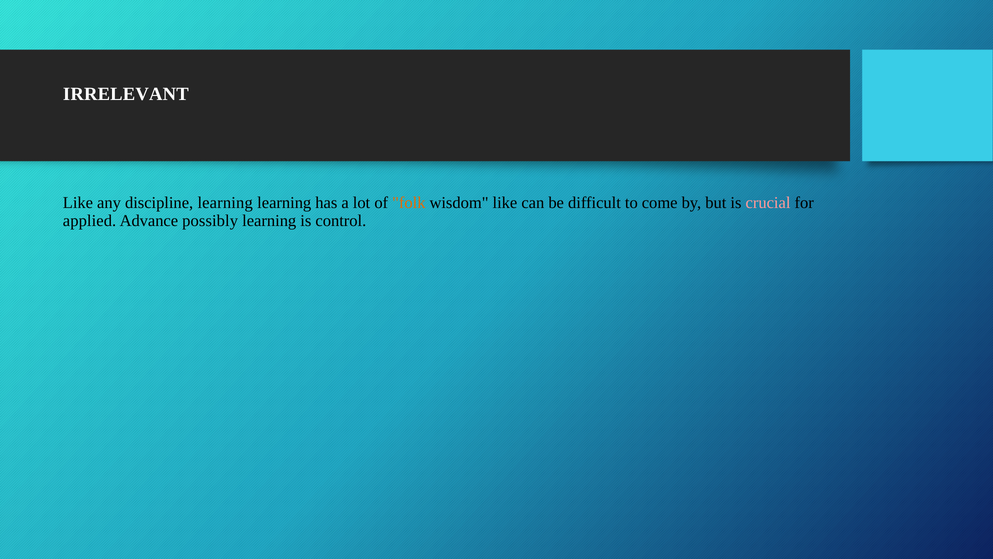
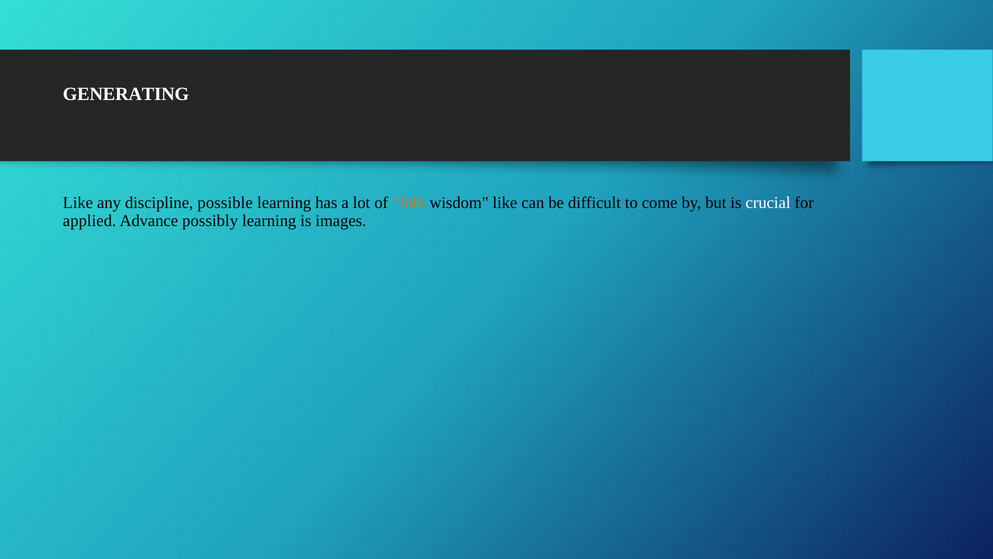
IRRELEVANT: IRRELEVANT -> GENERATING (126, 94)
discipline learning: learning -> possible (225, 203)
crucial colour: pink -> white (768, 203)
control: control -> images (341, 221)
